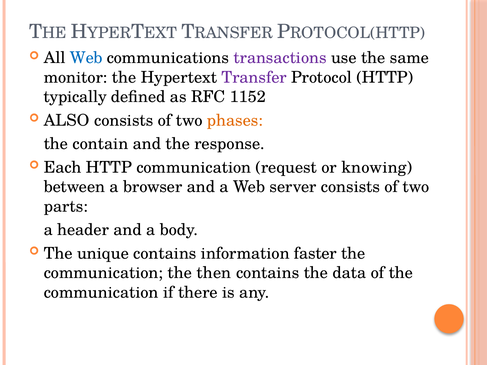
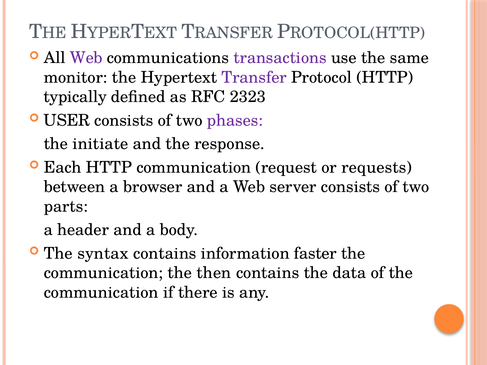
Web colour: blue -> purple (86, 58)
1152: 1152 -> 2323 (248, 97)
ALSO: ALSO -> USER (67, 120)
phases colour: orange -> purple (235, 120)
contain: contain -> initiate (100, 144)
knowing: knowing -> requests (377, 168)
unique: unique -> syntax (103, 254)
